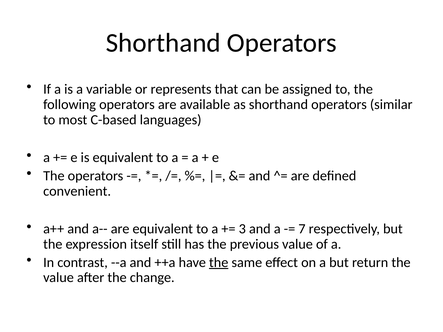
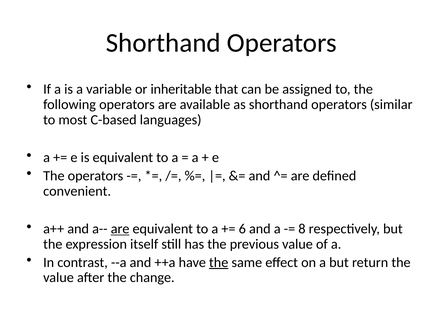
represents: represents -> inheritable (181, 89)
are underline: none -> present (120, 229)
3: 3 -> 6 (242, 229)
7: 7 -> 8 (302, 229)
